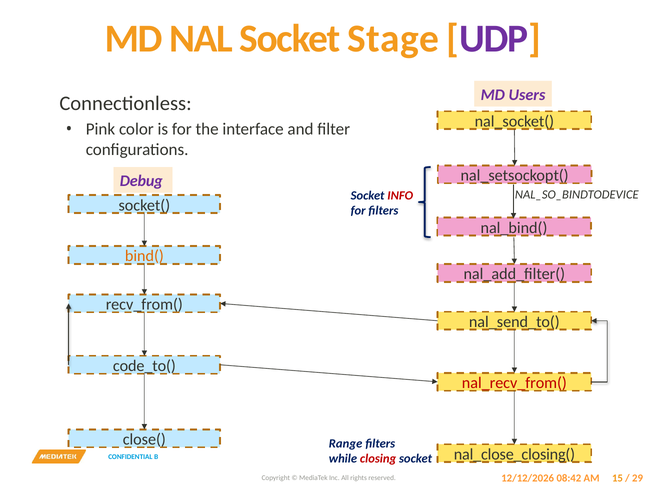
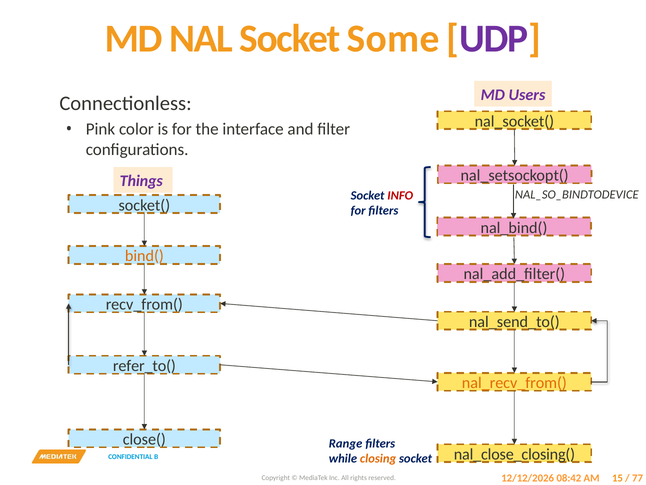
Stage: Stage -> Some (393, 39)
Debug: Debug -> Things (141, 181)
code_to(: code_to( -> refer_to( (144, 366)
nal_recv_from( colour: red -> orange (514, 383)
closing colour: red -> orange (378, 458)
29: 29 -> 77 (637, 478)
